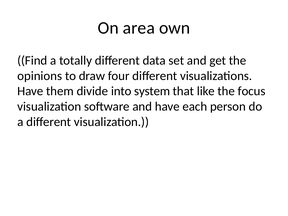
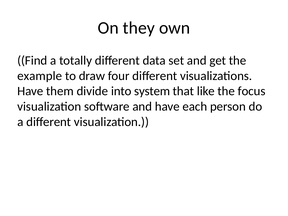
area: area -> they (139, 28)
opinions: opinions -> example (40, 76)
